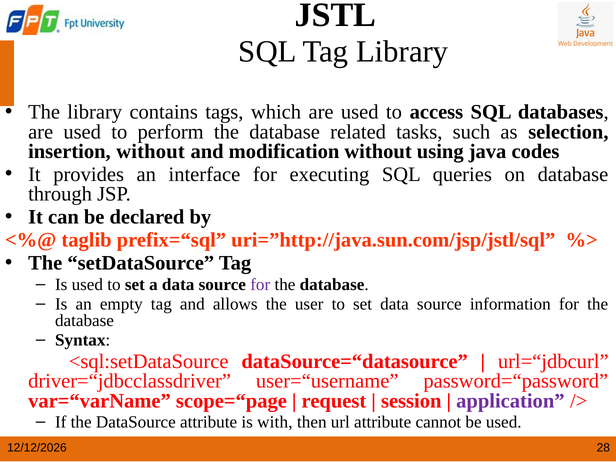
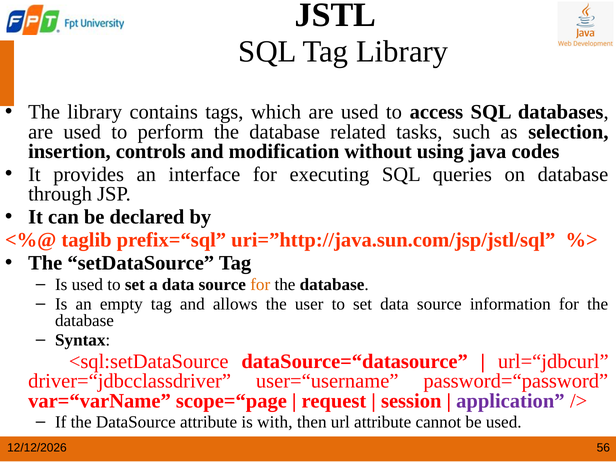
insertion without: without -> controls (151, 152)
for colour: purple -> orange (260, 284)
28: 28 -> 56 (603, 448)
